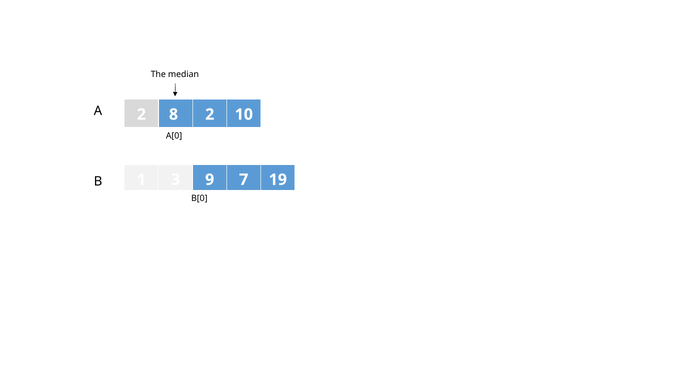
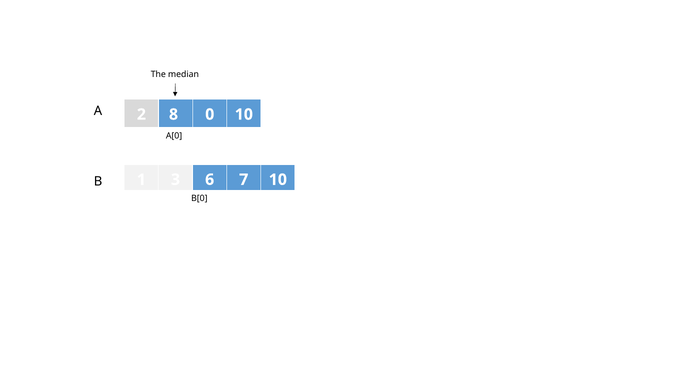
8 2: 2 -> 0 (210, 114)
9: 9 -> 6 (210, 179)
7 19: 19 -> 10 (278, 179)
